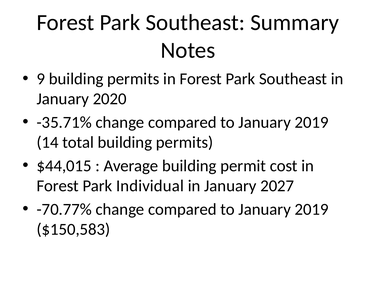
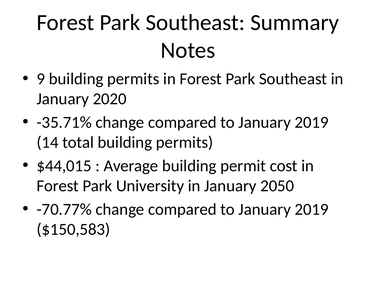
Individual: Individual -> University (150, 186)
2027: 2027 -> 2050 (277, 186)
